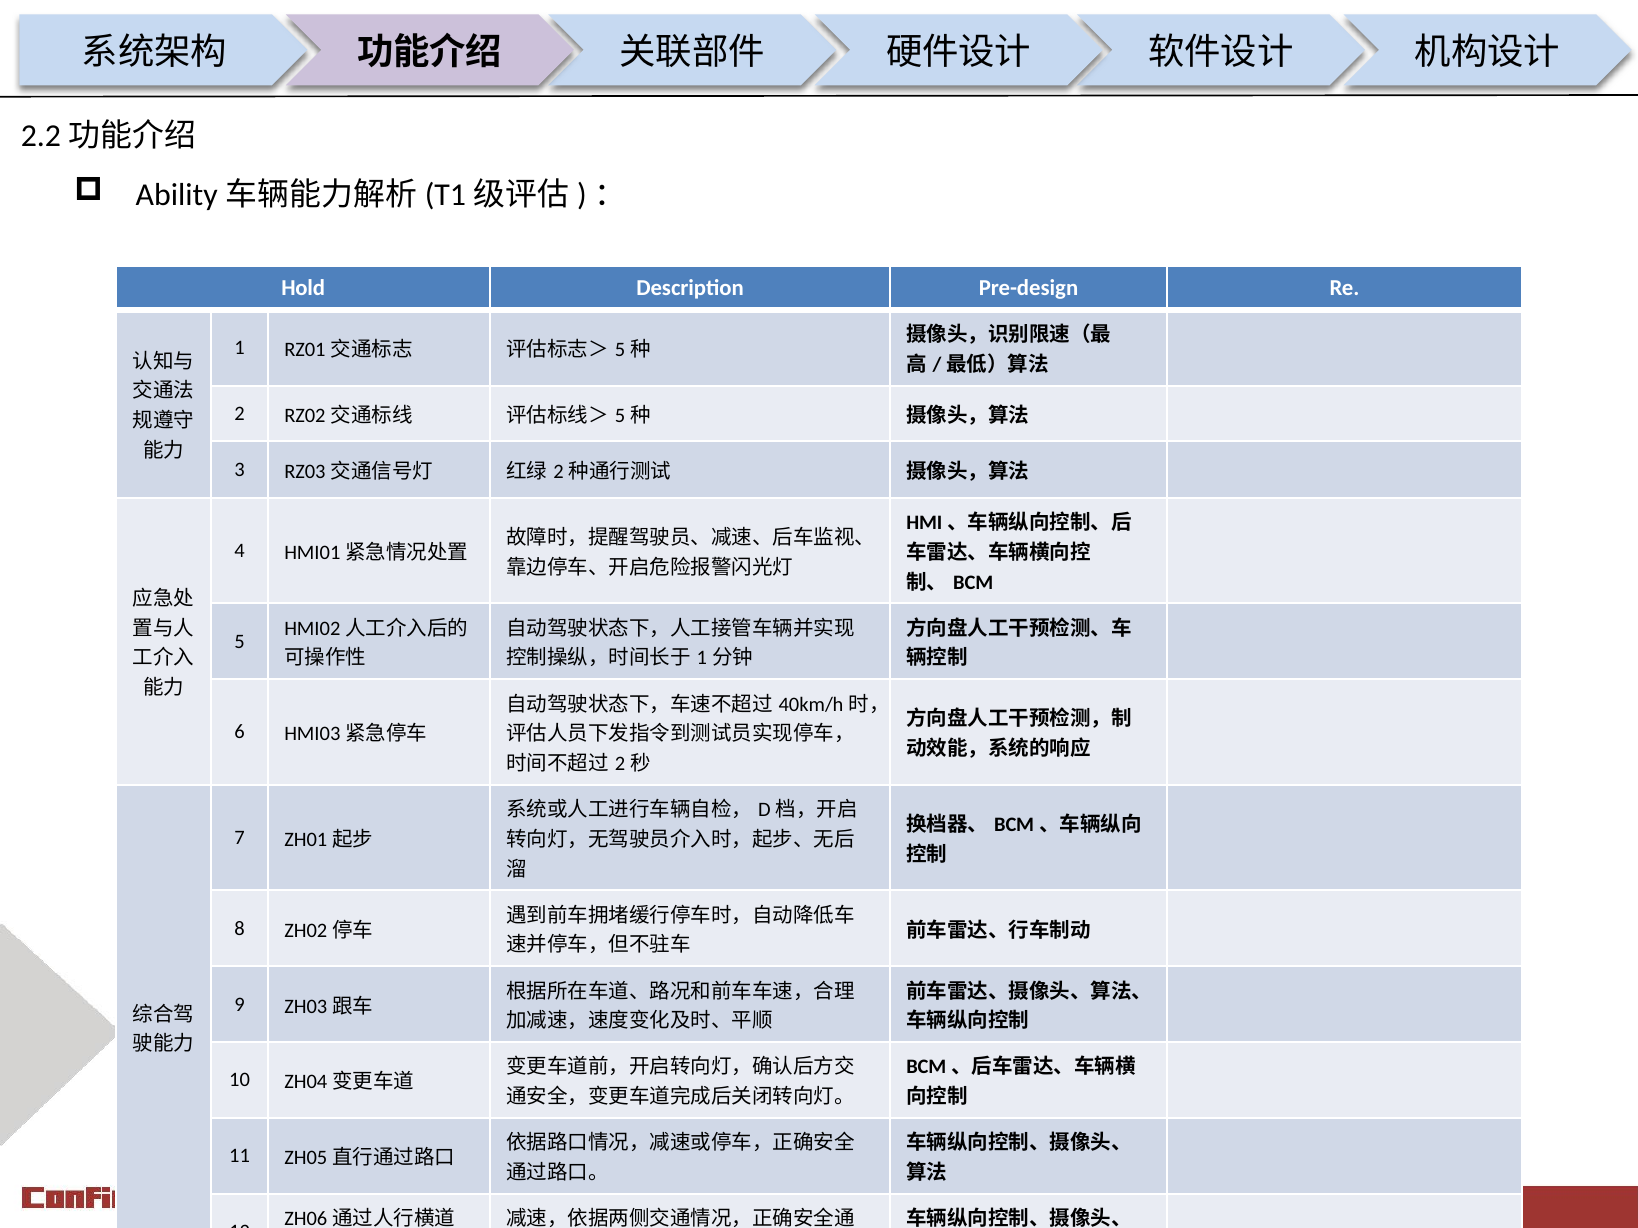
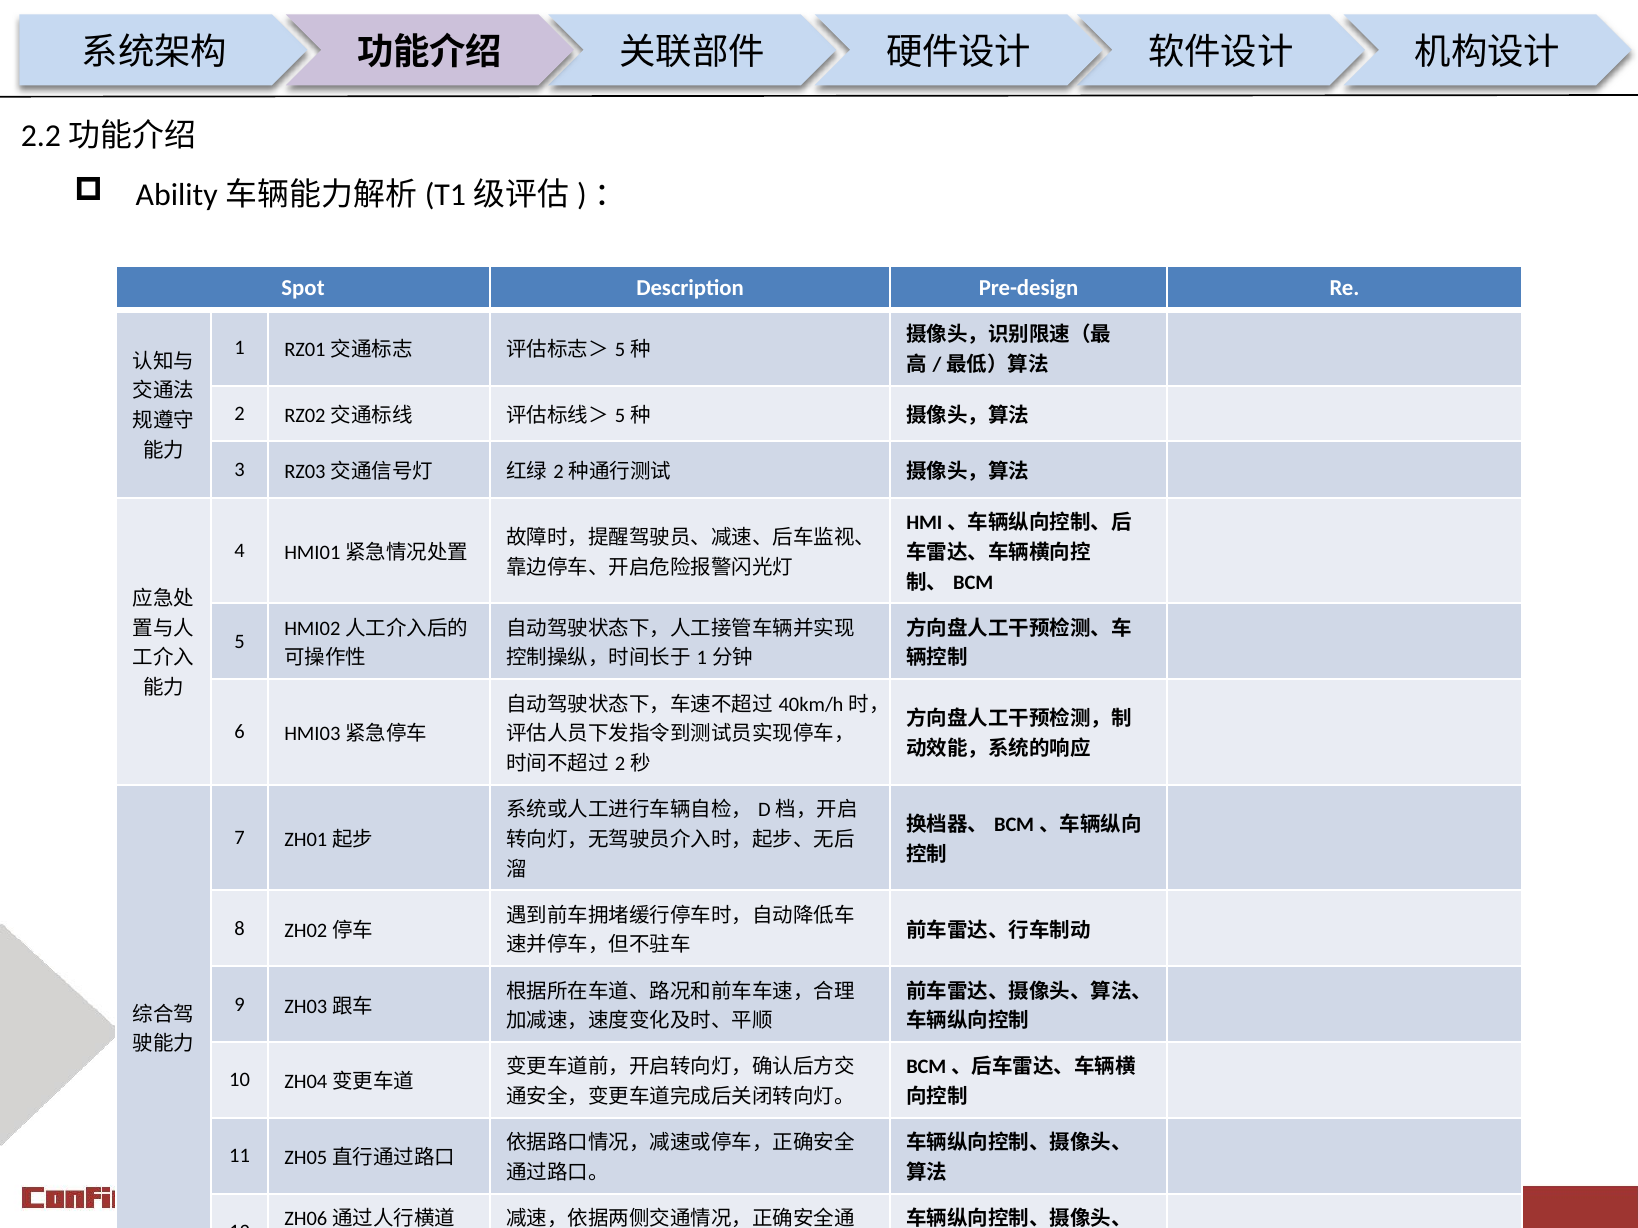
Hold: Hold -> Spot (303, 288)
